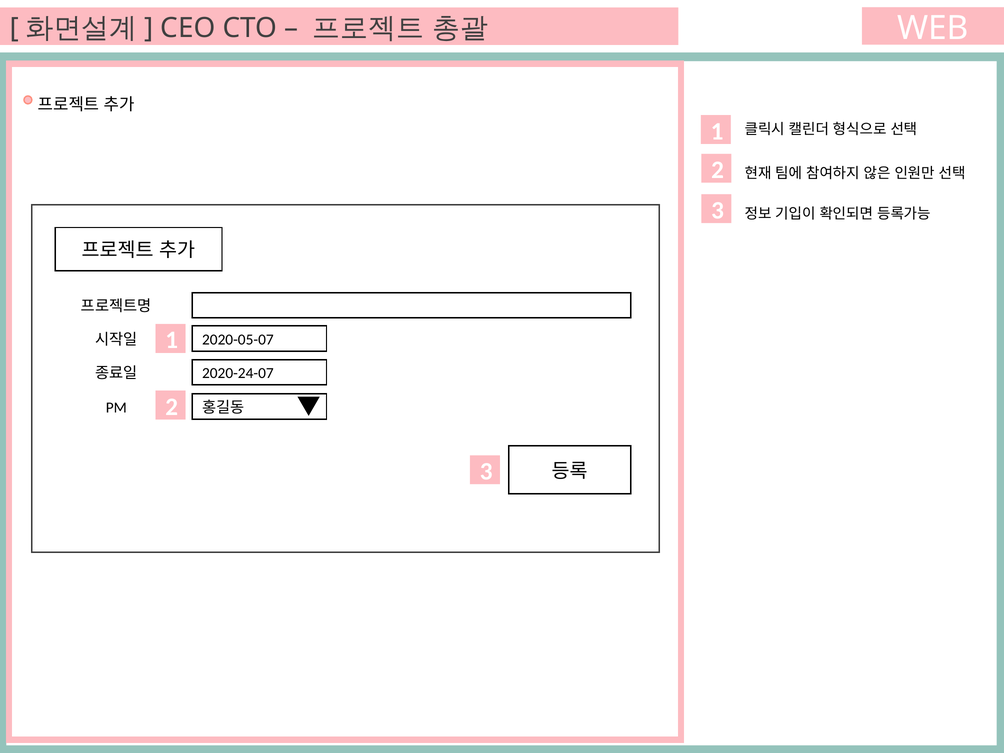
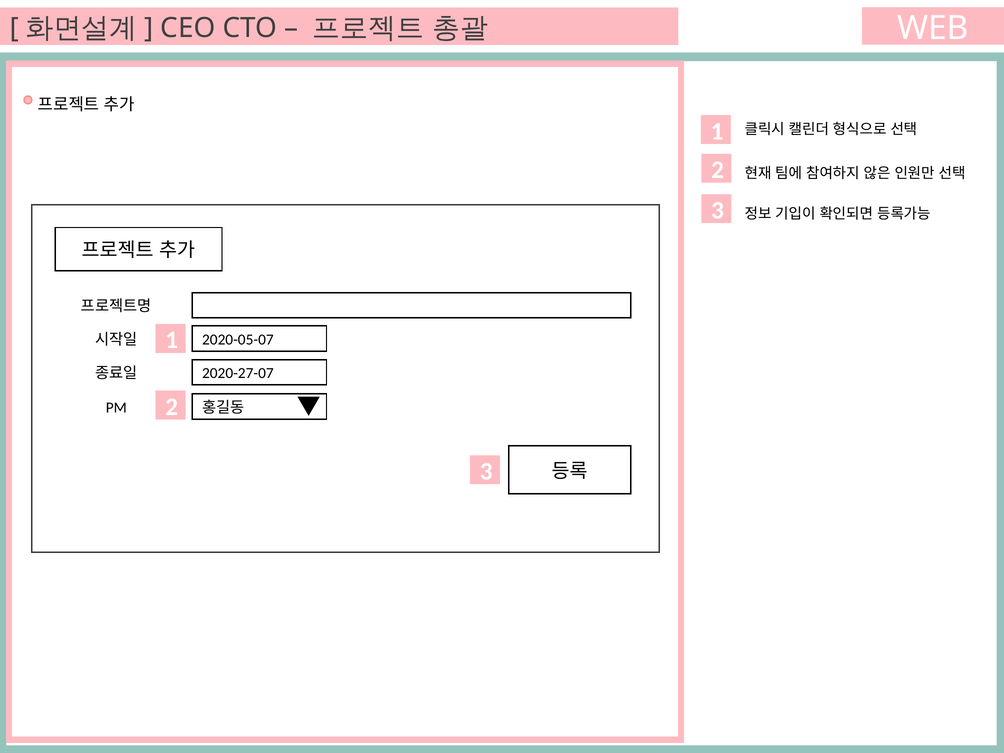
2020-24-07: 2020-24-07 -> 2020-27-07 (238, 373)
